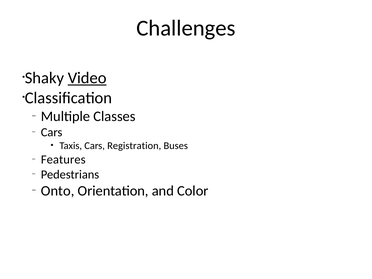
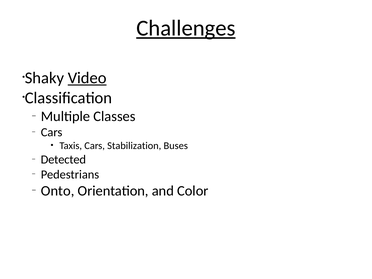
Challenges underline: none -> present (186, 28)
Registration: Registration -> Stabilization (134, 146)
Features: Features -> Detected (63, 160)
